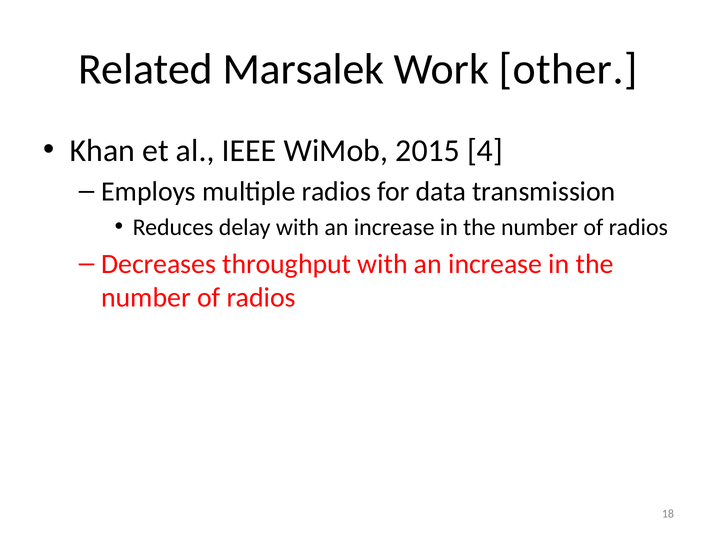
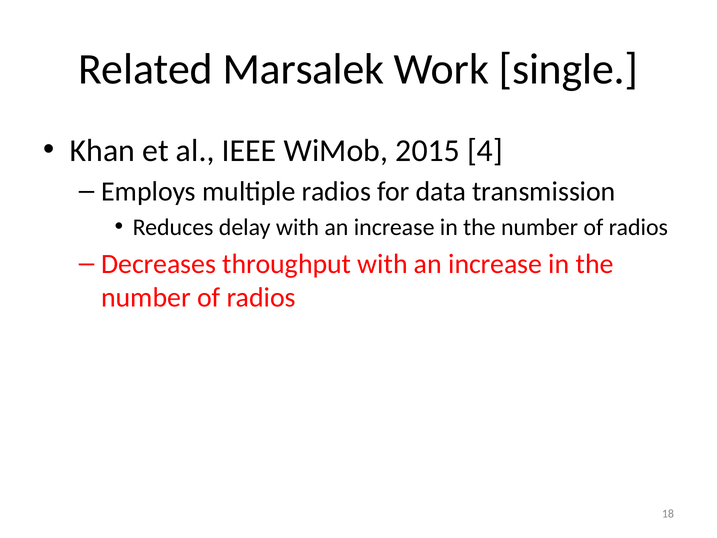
other: other -> single (568, 69)
